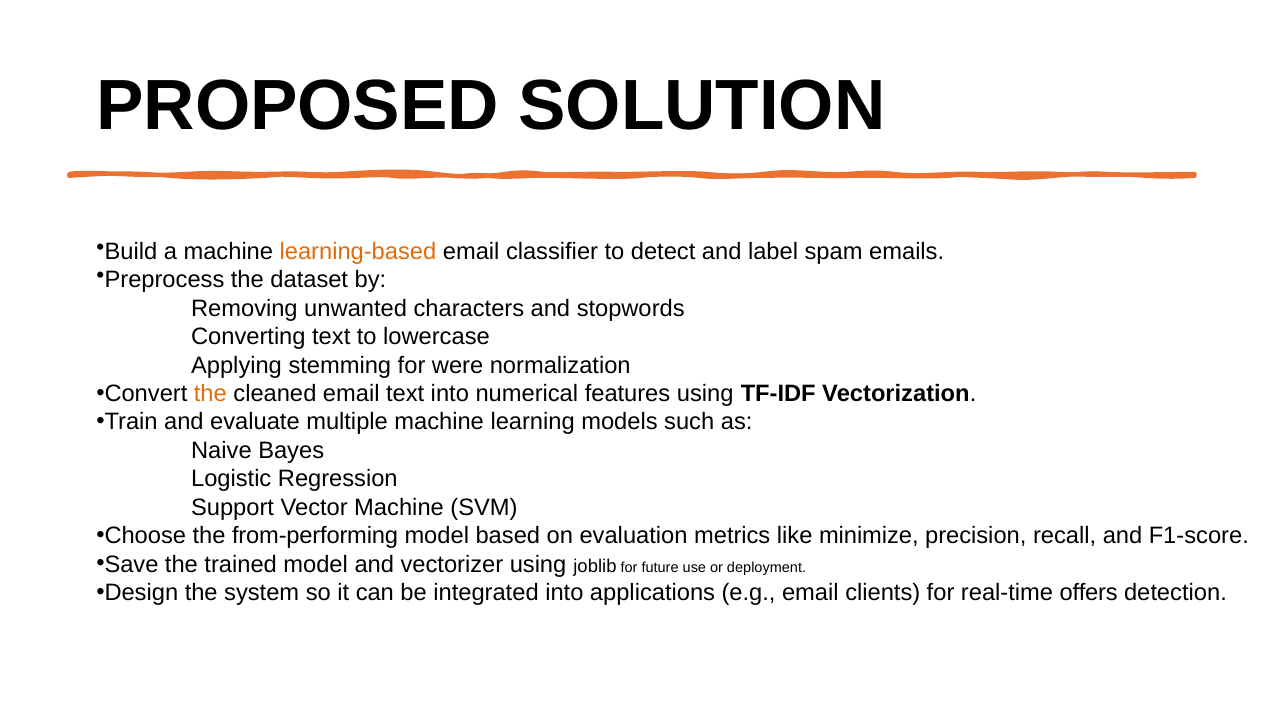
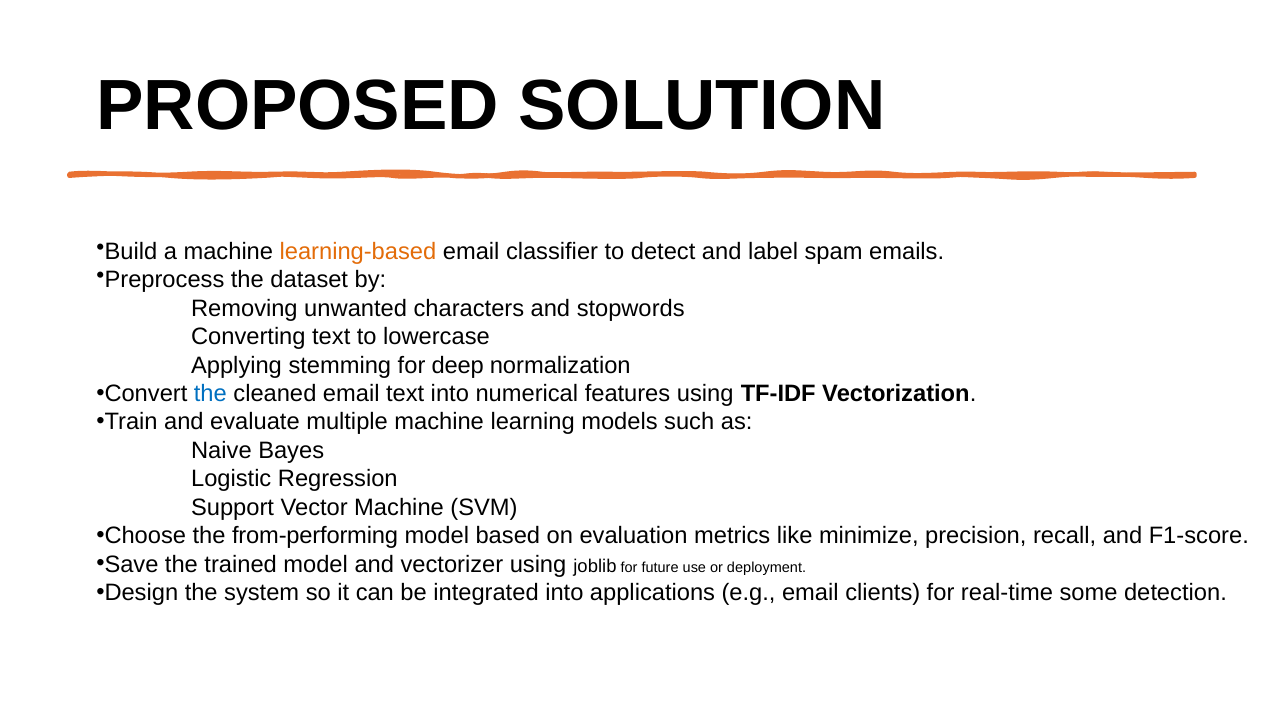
were: were -> deep (458, 365)
the colour: orange -> blue (210, 394)
offers: offers -> some (1089, 593)
